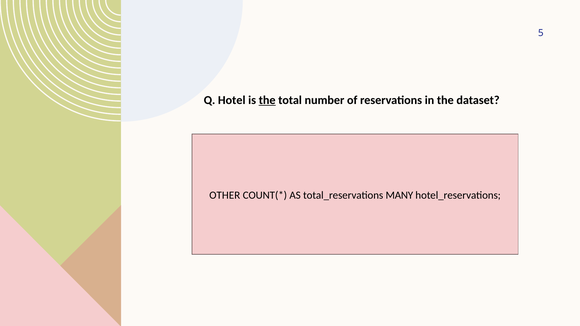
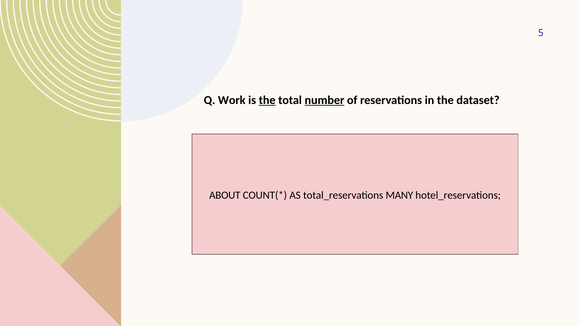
Hotel: Hotel -> Work (232, 100)
number underline: none -> present (324, 100)
OTHER: OTHER -> ABOUT (225, 196)
